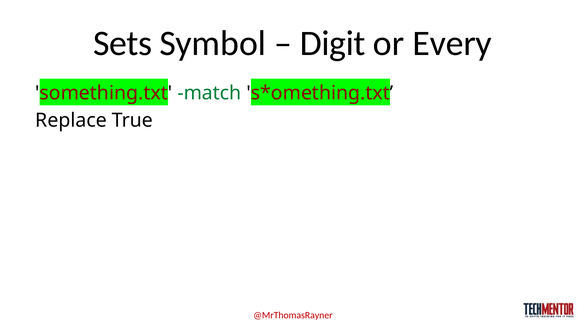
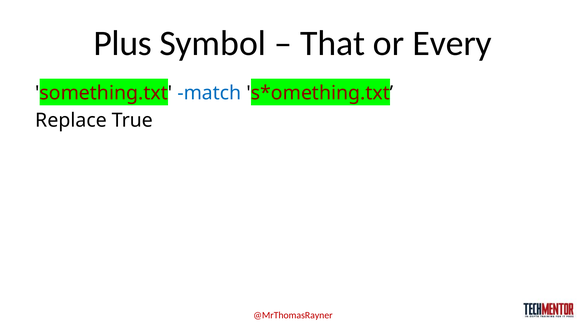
Sets: Sets -> Plus (123, 43)
Digit: Digit -> That (333, 43)
match colour: green -> blue (209, 93)
